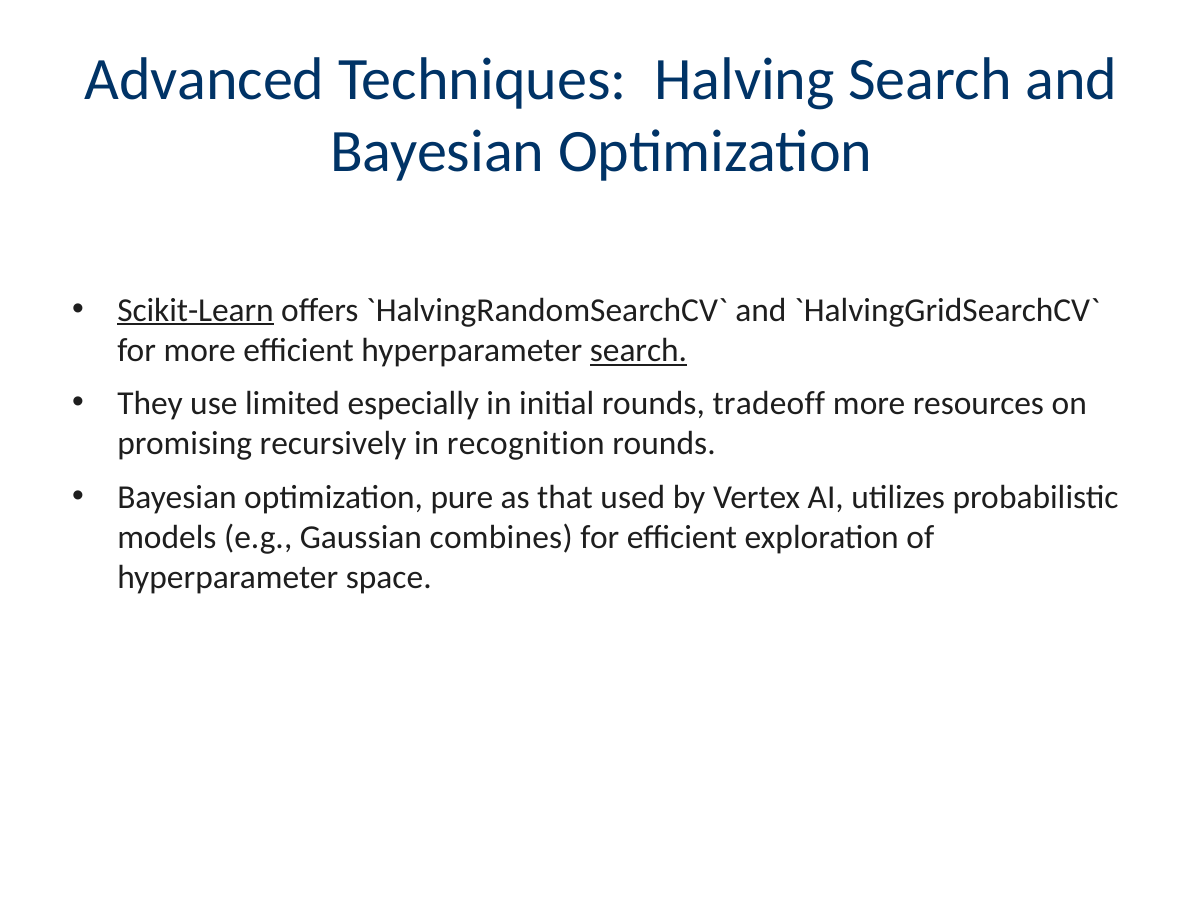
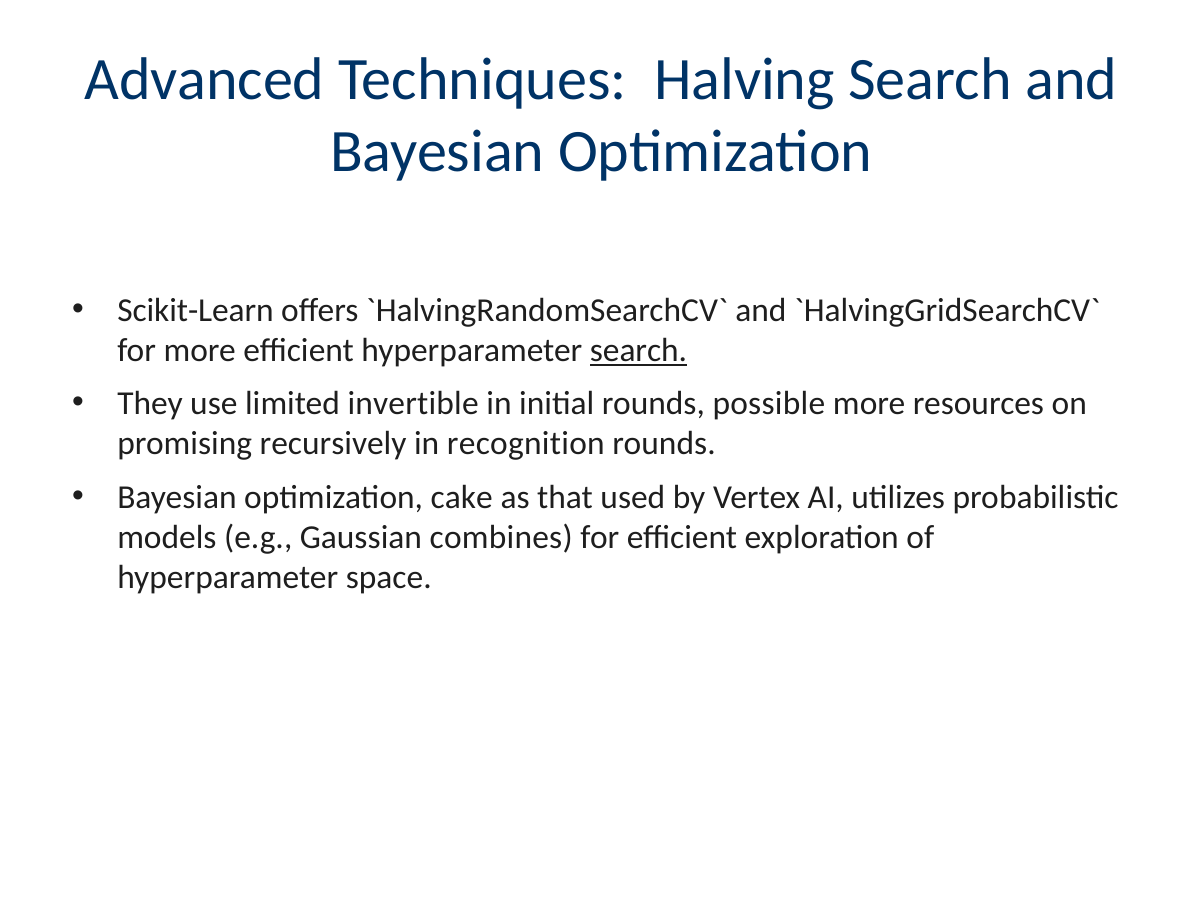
Scikit-Learn underline: present -> none (196, 310)
especially: especially -> invertible (413, 403)
tradeoff: tradeoff -> possible (769, 403)
pure: pure -> cake (462, 497)
